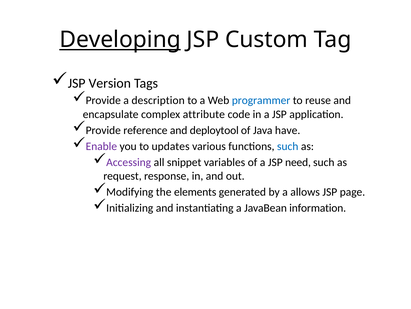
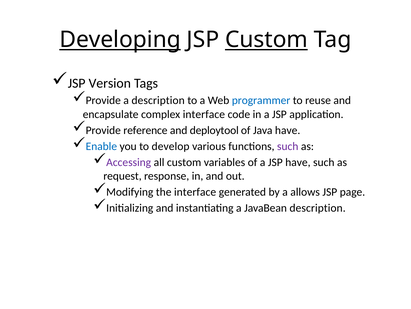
Custom underline: none -> present (266, 40)
complex attribute: attribute -> interface (204, 114)
Enable colour: purple -> blue (101, 146)
updates: updates -> develop (171, 146)
such colour: blue -> purple (288, 146)
all snippet: snippet -> custom (184, 162)
JSP need: need -> have (298, 162)
the elements: elements -> interface (195, 192)
JavaBean information: information -> description (318, 208)
